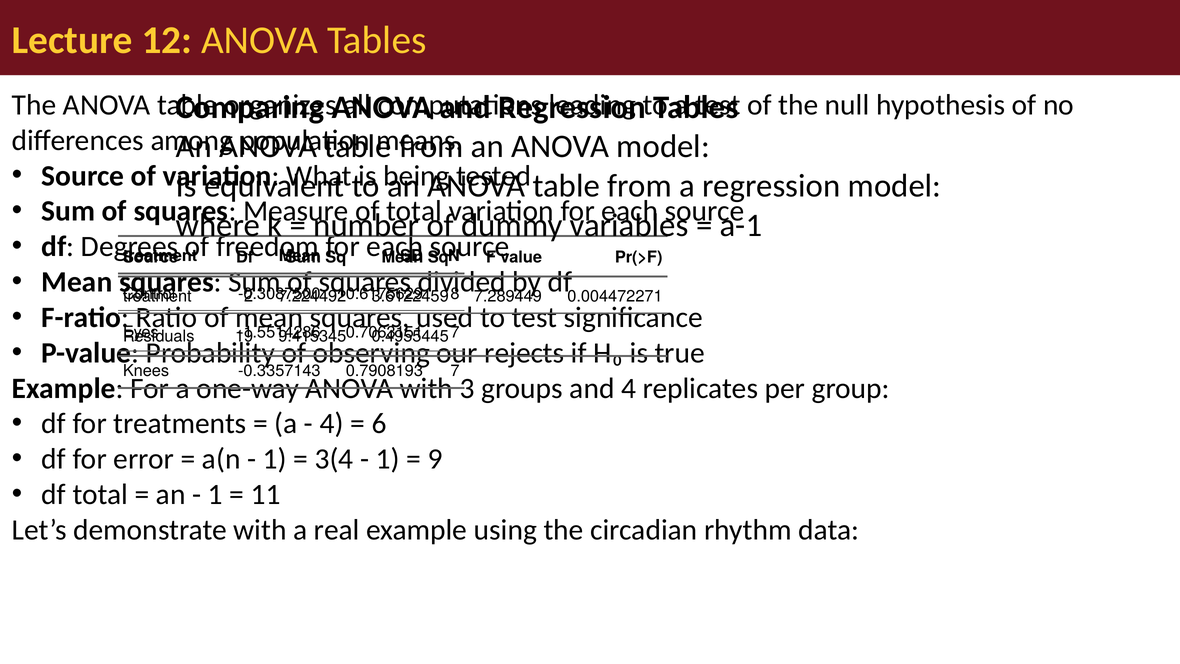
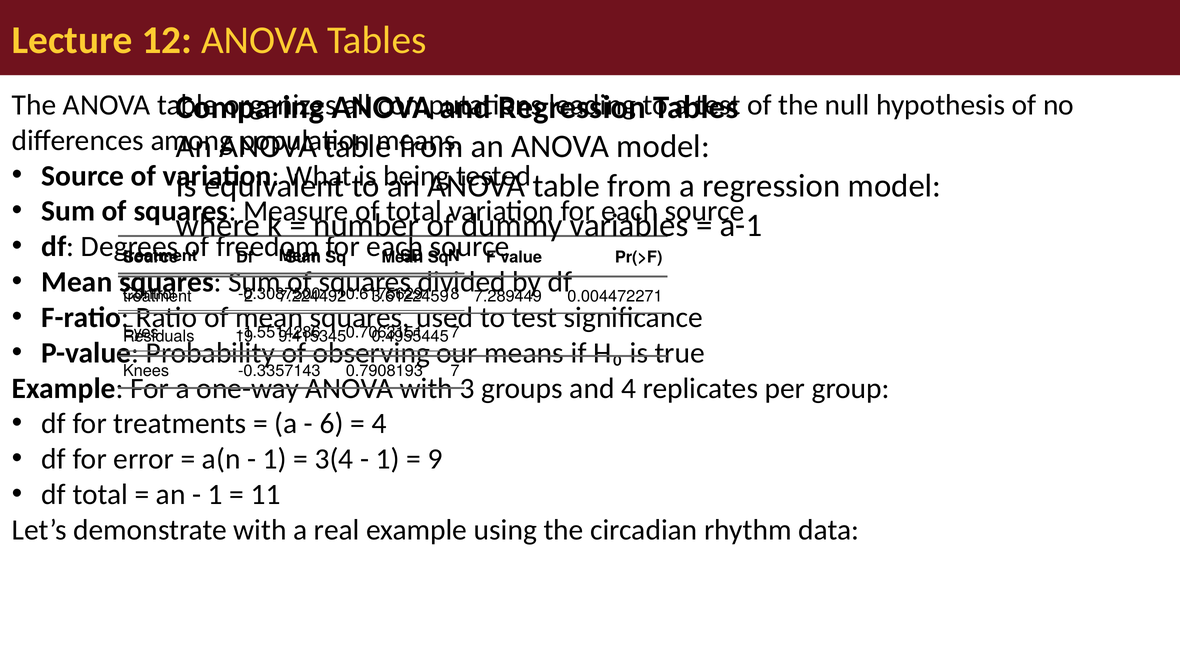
rejects: rejects -> means (524, 353)
4: 4 -> 6 (332, 424)
6: 6 -> 4 (379, 424)
